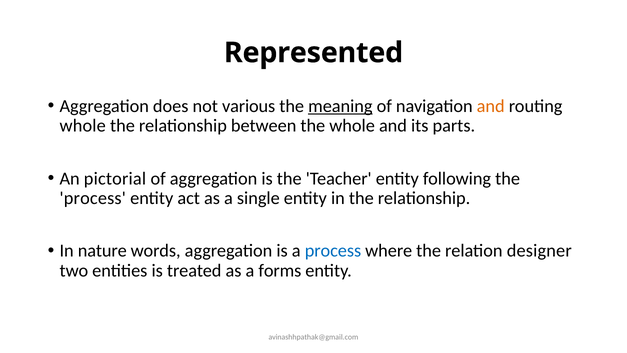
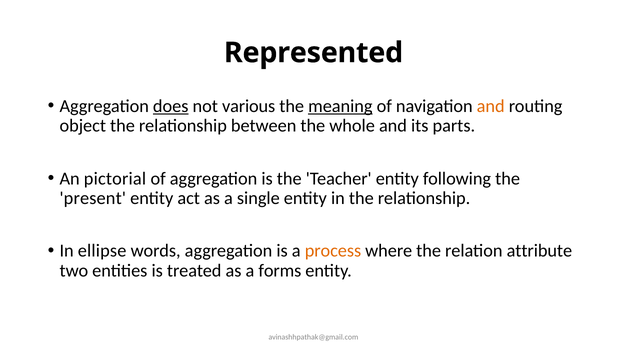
does underline: none -> present (171, 106)
whole: whole -> object (83, 126)
process: process -> present (93, 198)
nature: nature -> ellipse (102, 251)
process colour: blue -> orange (333, 251)
designer: designer -> attribute (539, 251)
